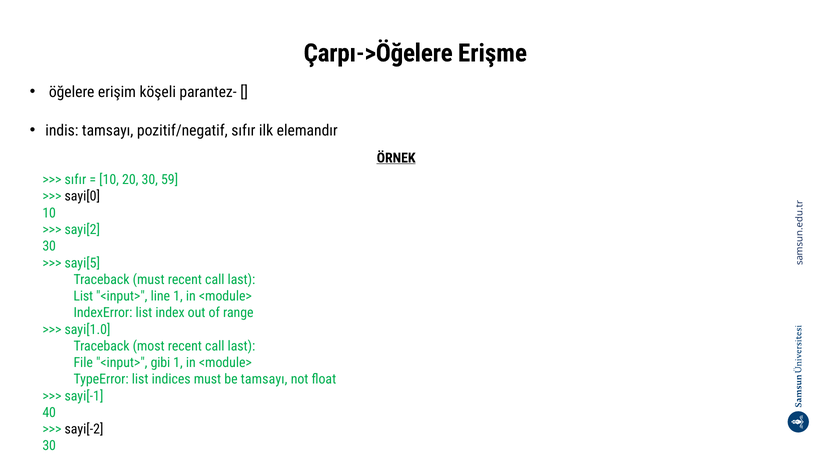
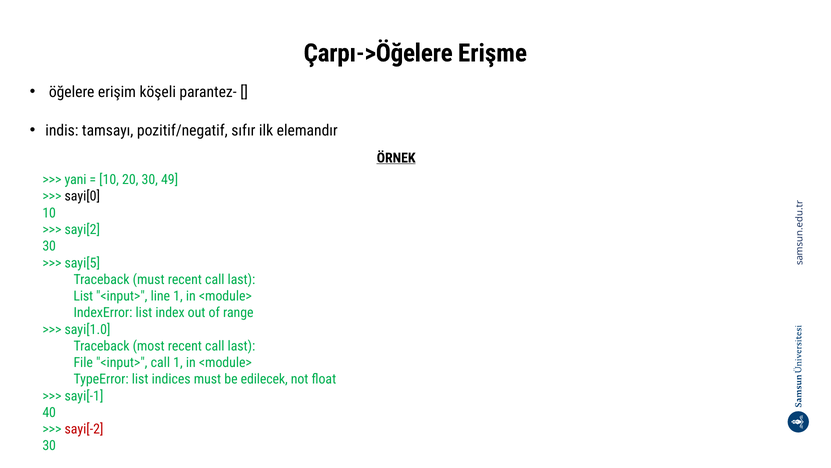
sıfır: sıfır -> yani (76, 180)
59: 59 -> 49 (170, 180)
<input> gibi: gibi -> call (160, 362)
be tamsayı: tamsayı -> edilecek (264, 379)
sayi[-2 colour: black -> red (84, 429)
